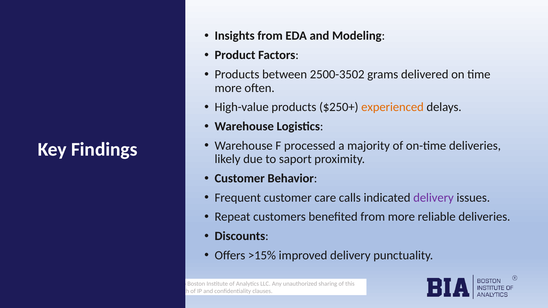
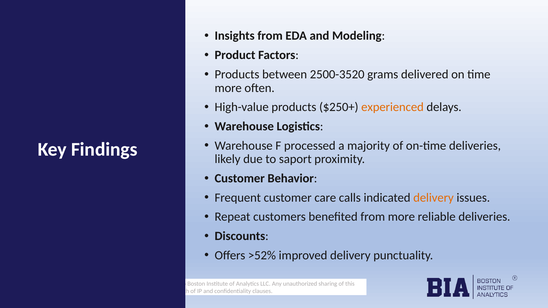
2500-3502: 2500-3502 -> 2500-3520 (337, 74)
delivery colour: purple -> orange (433, 198)
>15%: >15% -> >52% (262, 256)
